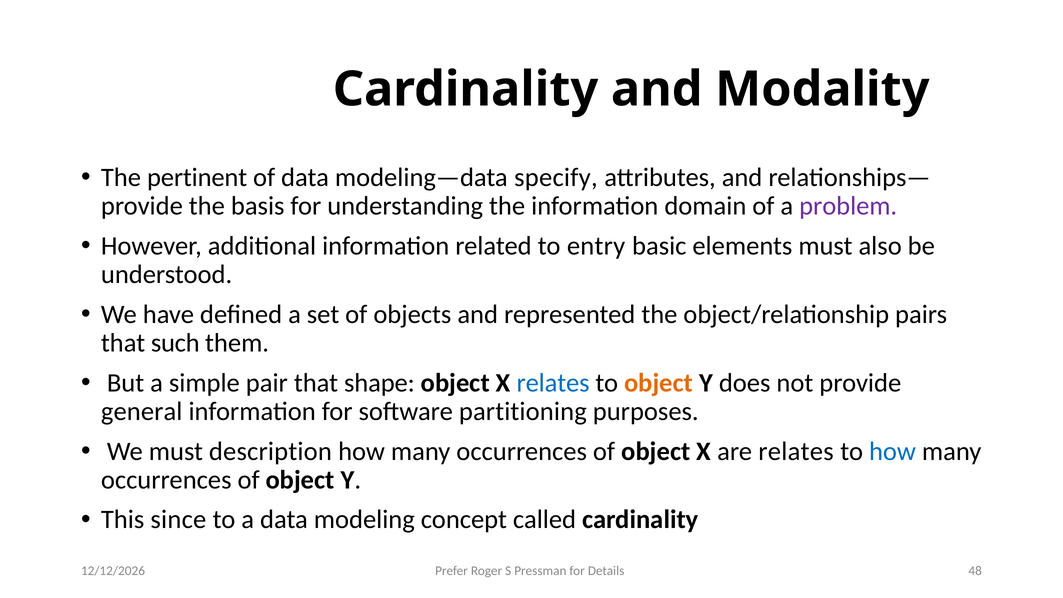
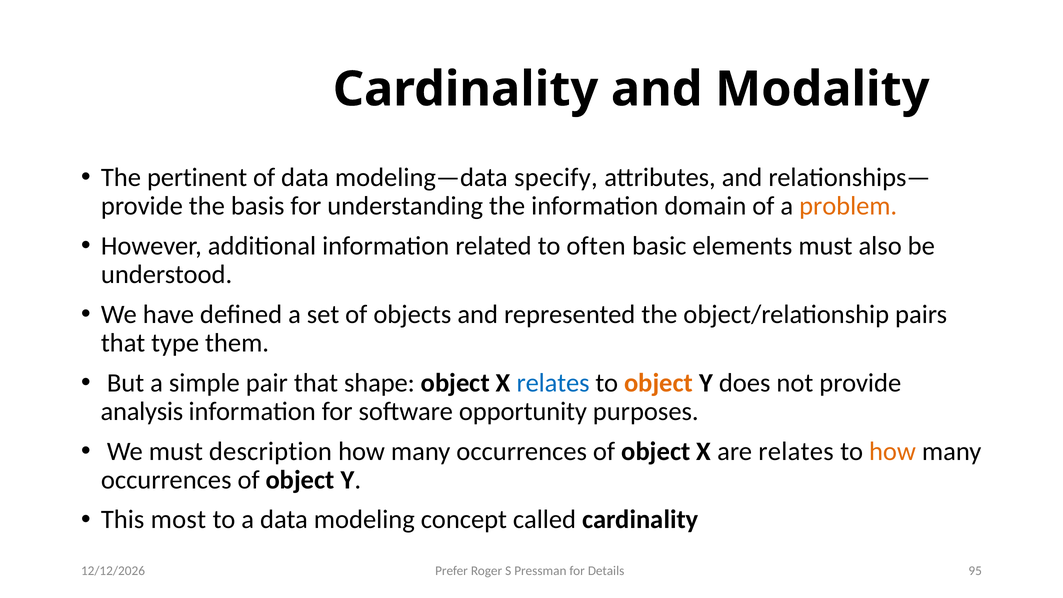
problem colour: purple -> orange (848, 206)
entry: entry -> often (596, 246)
such: such -> type (175, 343)
general: general -> analysis (142, 411)
partitioning: partitioning -> opportunity (523, 411)
how colour: blue -> orange (892, 451)
since: since -> most (178, 520)
48: 48 -> 95 (975, 571)
